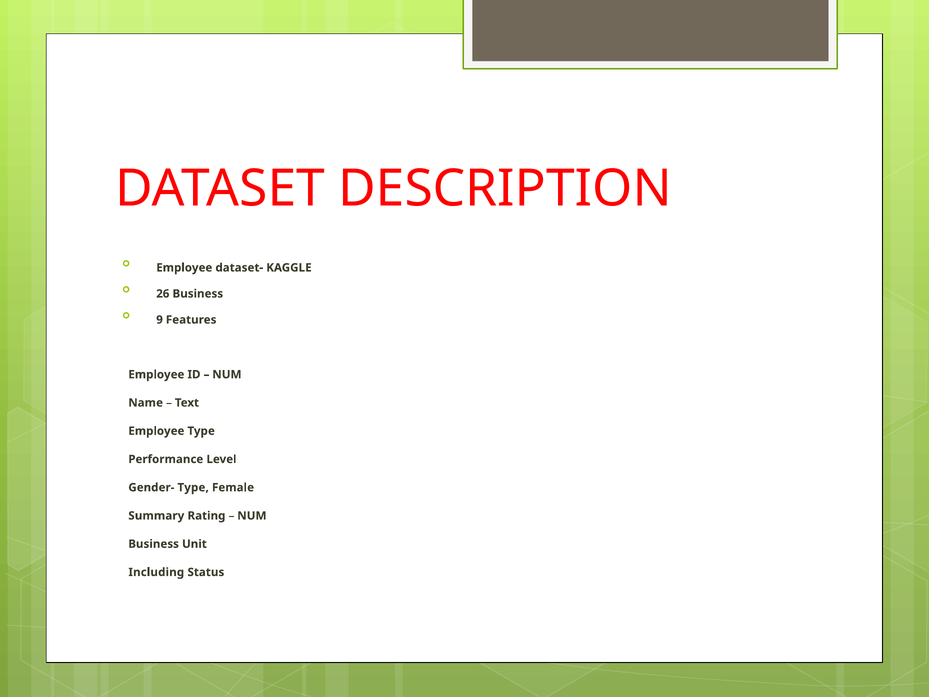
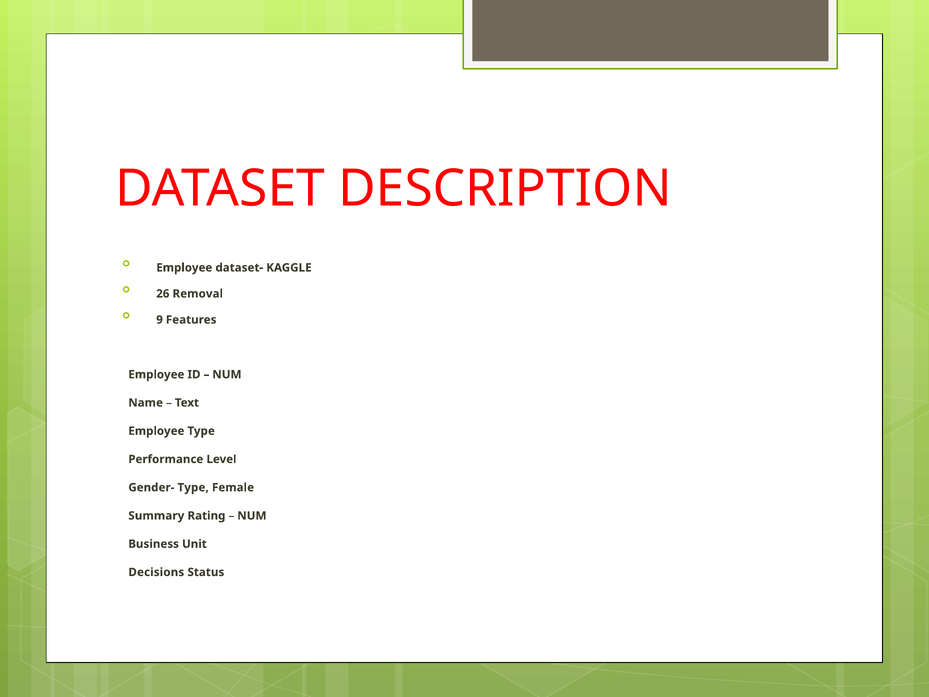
26 Business: Business -> Removal (198, 294)
Including: Including -> Decisions (156, 572)
